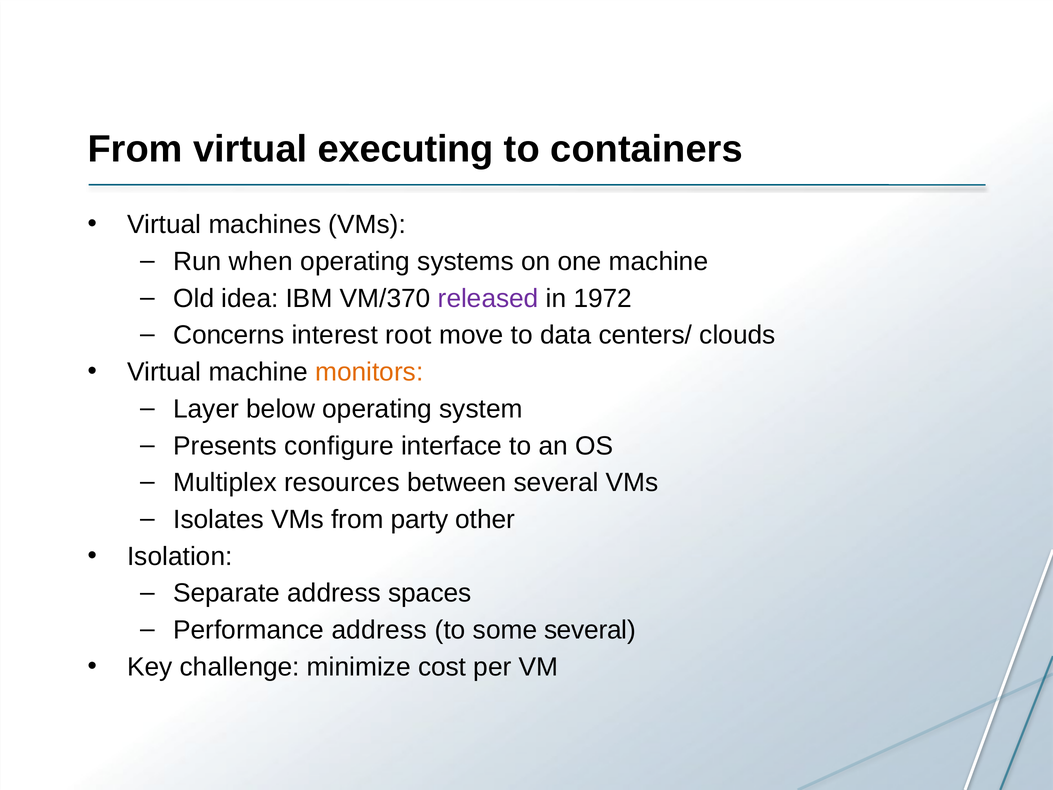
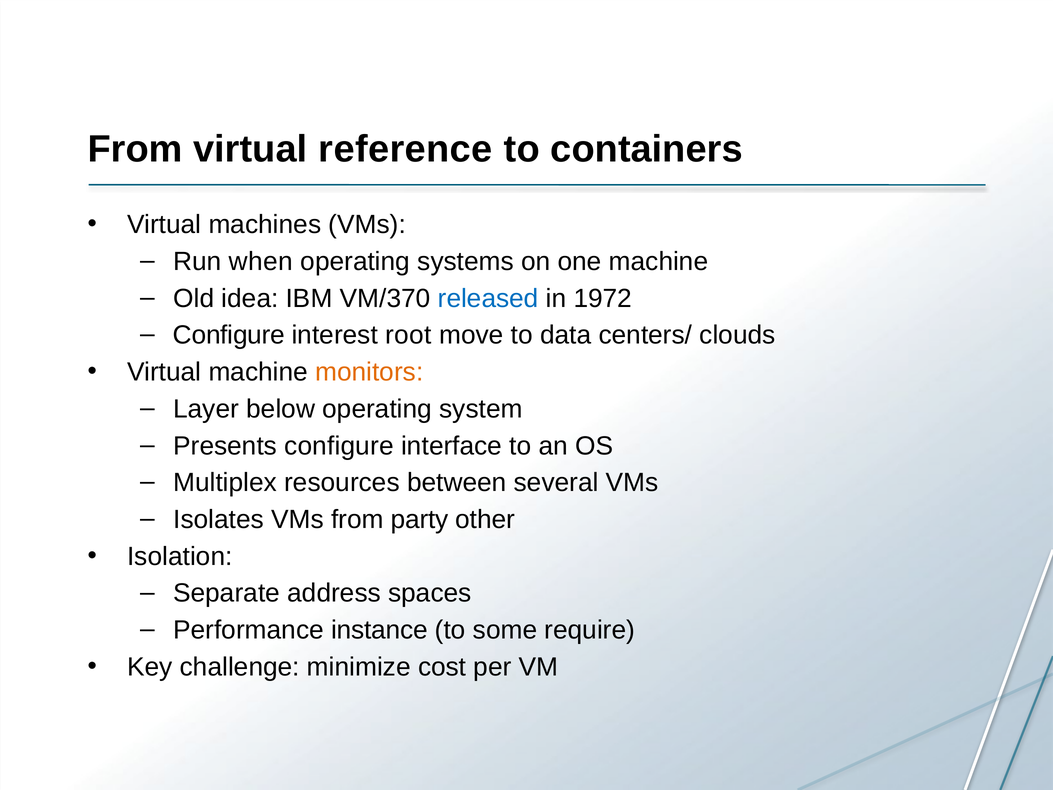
executing: executing -> reference (405, 149)
released colour: purple -> blue (488, 298)
Concerns: Concerns -> Configure (229, 335)
Performance address: address -> instance (379, 630)
some several: several -> require (590, 630)
